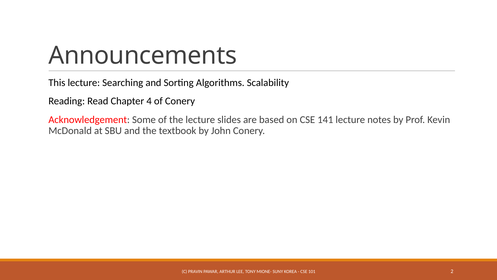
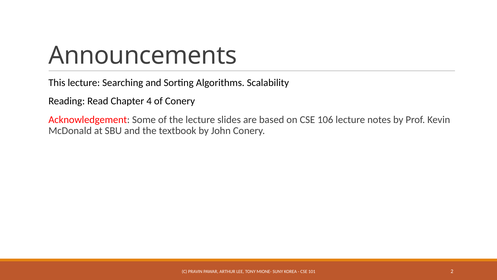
141: 141 -> 106 (325, 119)
